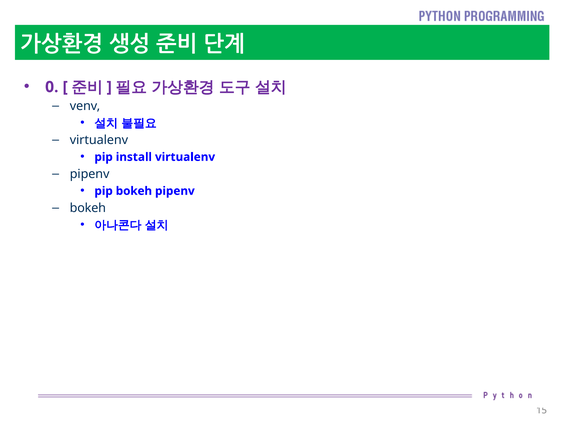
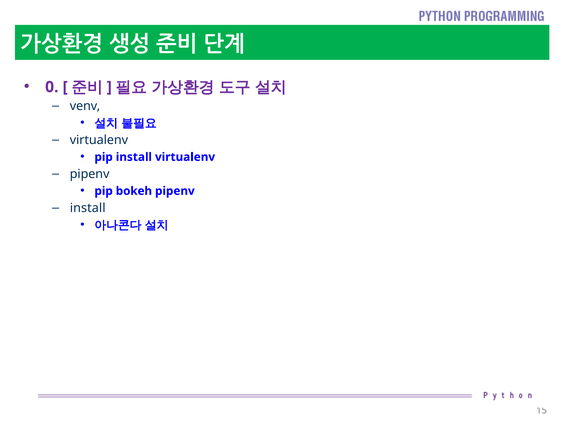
bokeh: bokeh -> install (88, 208)
